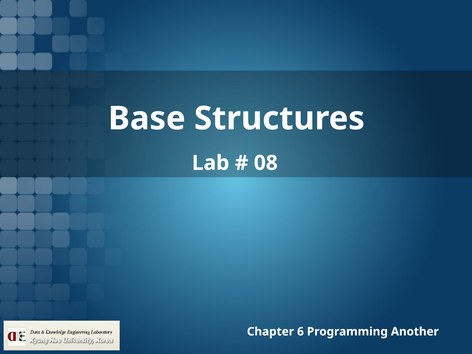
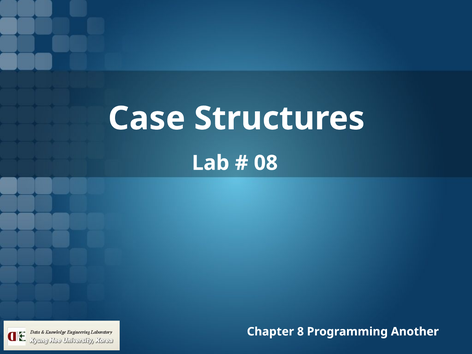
Base: Base -> Case (147, 118)
6: 6 -> 8 (300, 332)
